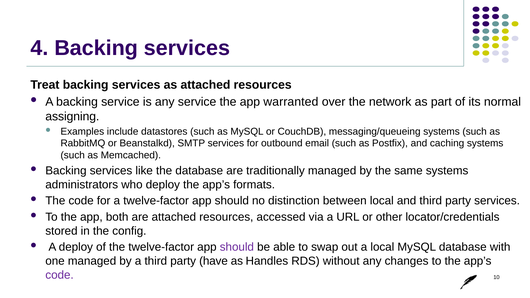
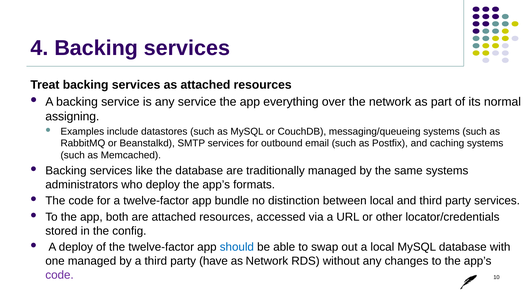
warranted: warranted -> everything (291, 102)
a twelve-factor app should: should -> bundle (232, 201)
should colour: purple -> blue (237, 247)
as Handles: Handles -> Network (267, 261)
